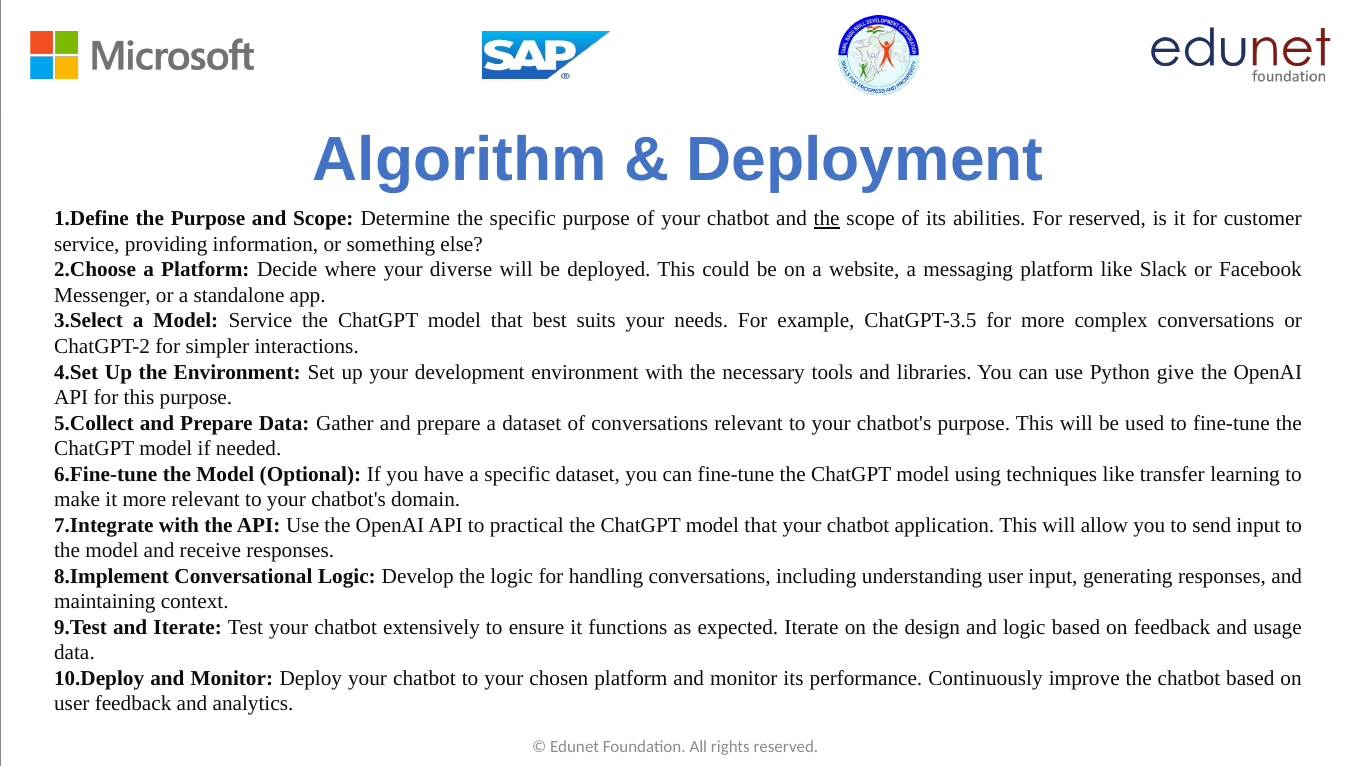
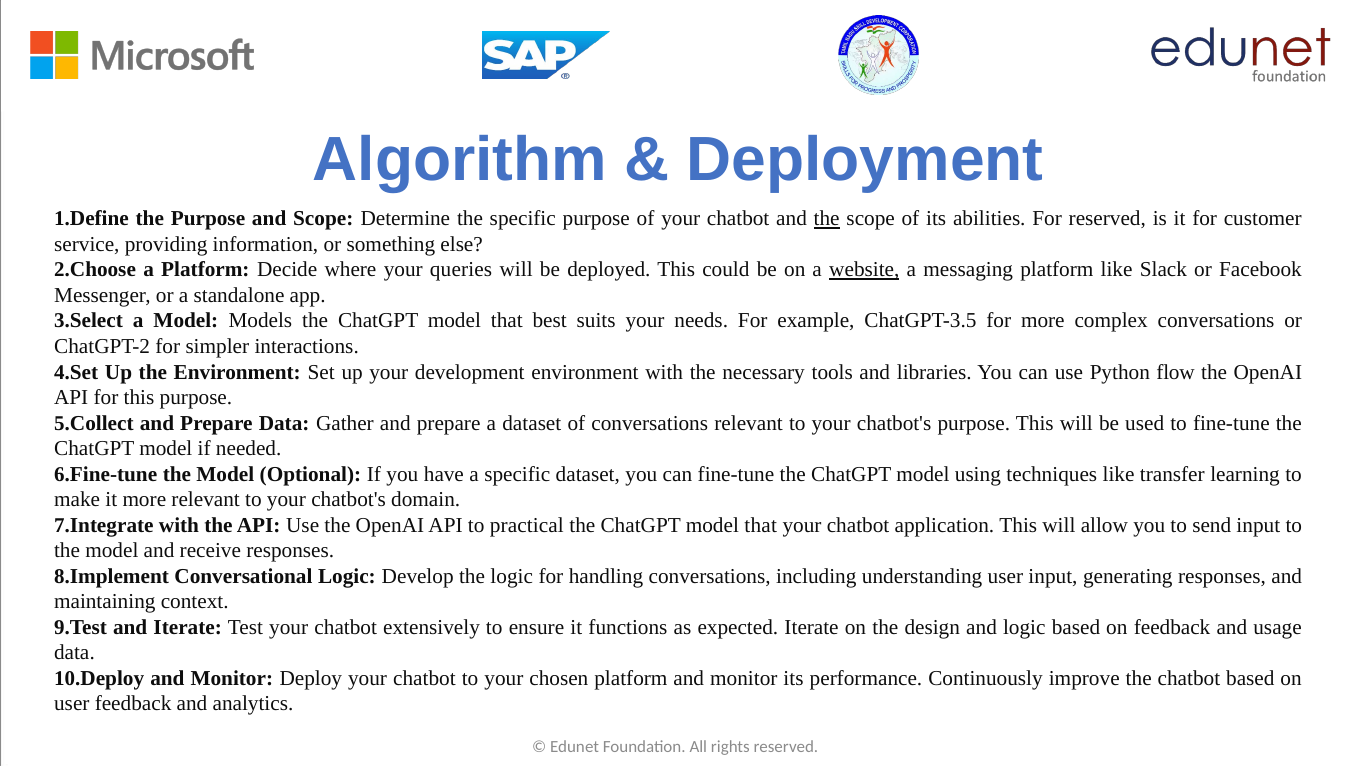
diverse: diverse -> queries (461, 270)
website underline: none -> present (864, 270)
Model Service: Service -> Models (260, 321)
give: give -> flow (1176, 372)
